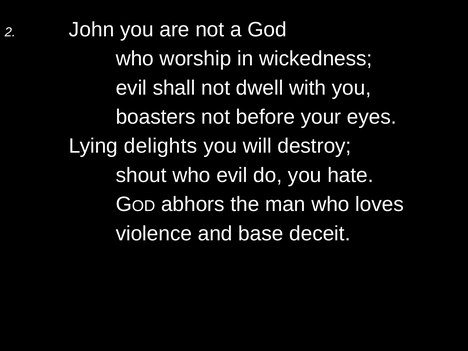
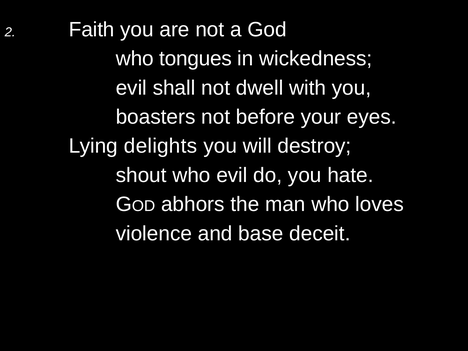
John: John -> Faith (92, 30)
worship: worship -> tongues (196, 59)
